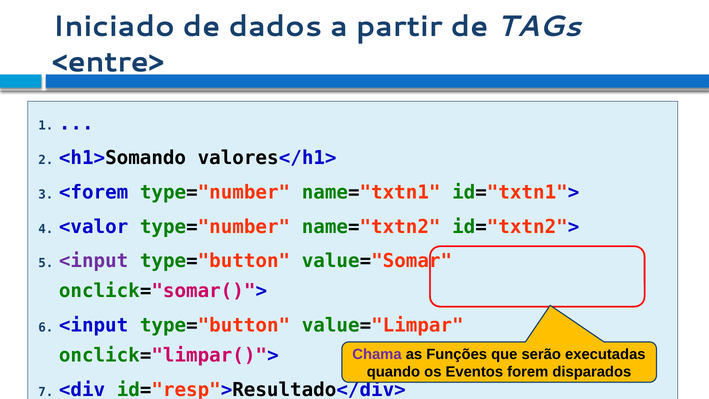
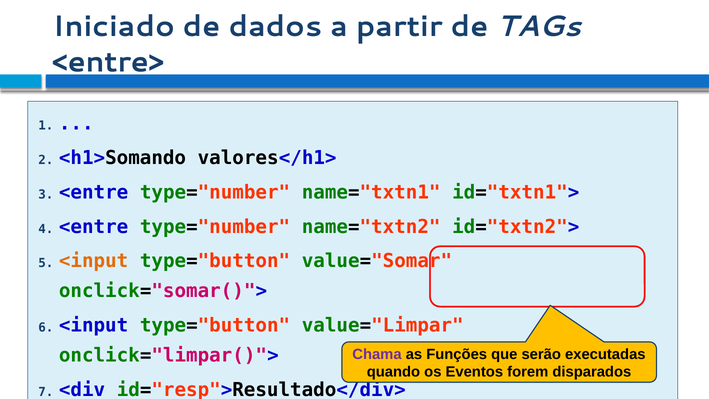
<forem: <forem -> <entre (94, 192)
<valor: <valor -> <entre (94, 227)
<input colour: purple -> orange (94, 261)
